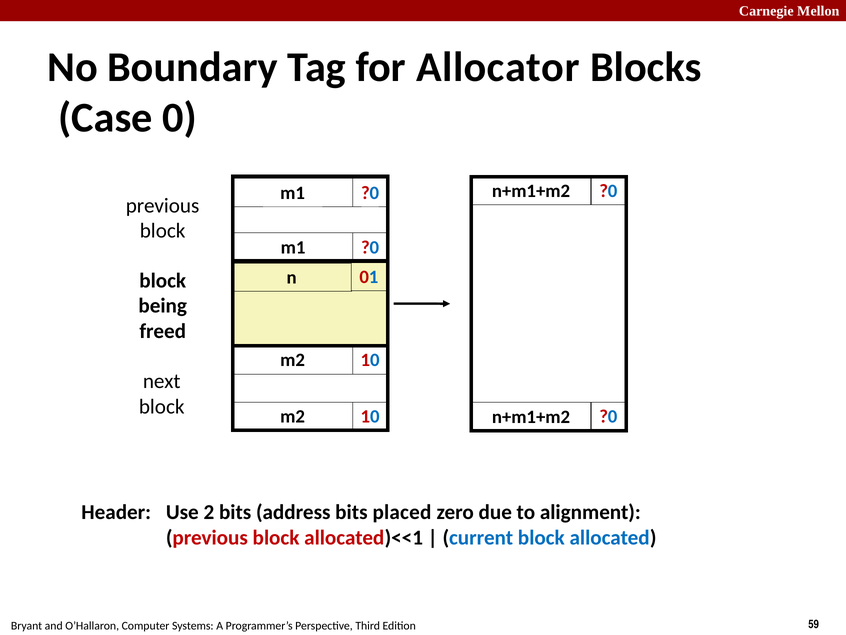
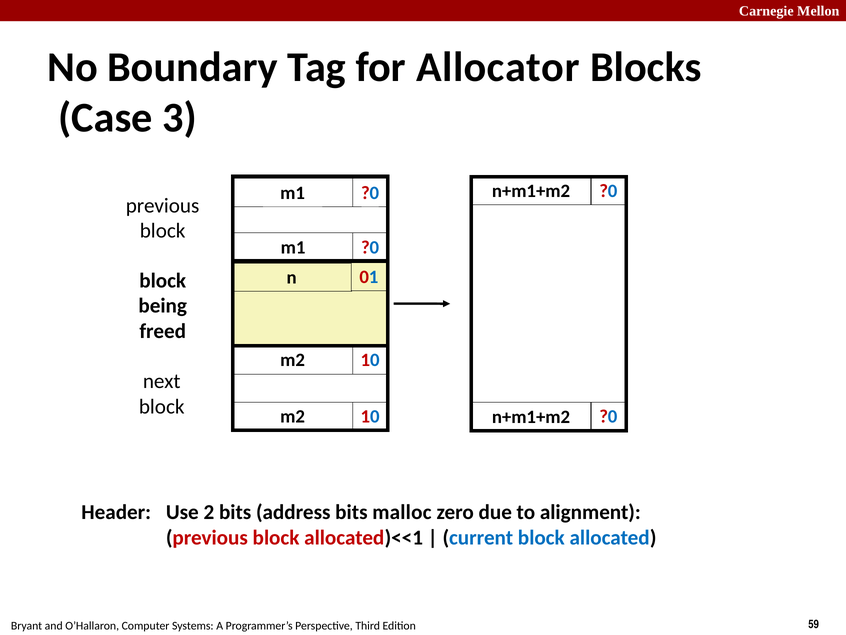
0: 0 -> 3 (179, 118)
placed: placed -> malloc (402, 512)
